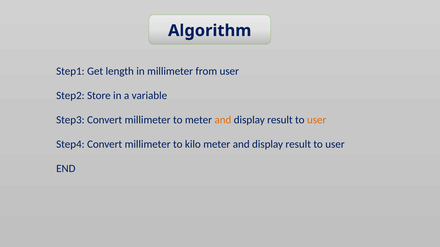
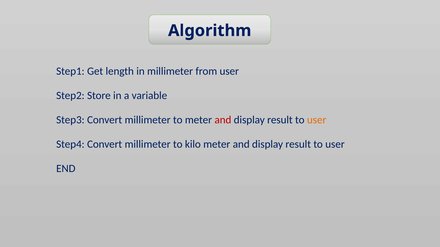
and colour: orange -> red (223, 120)
